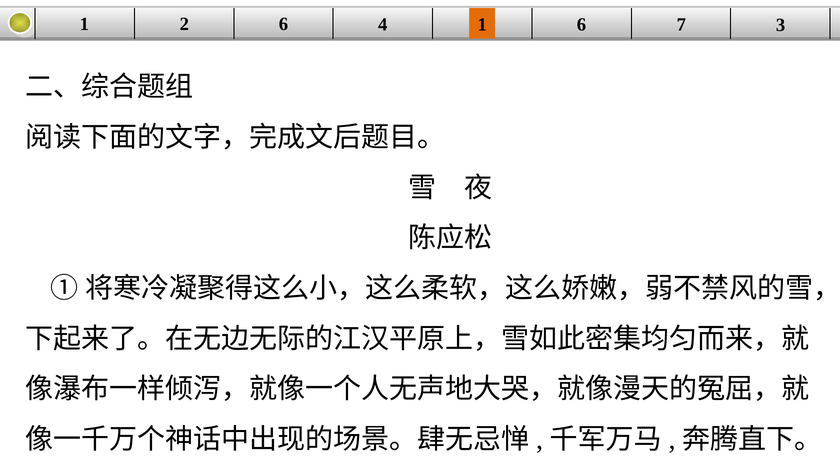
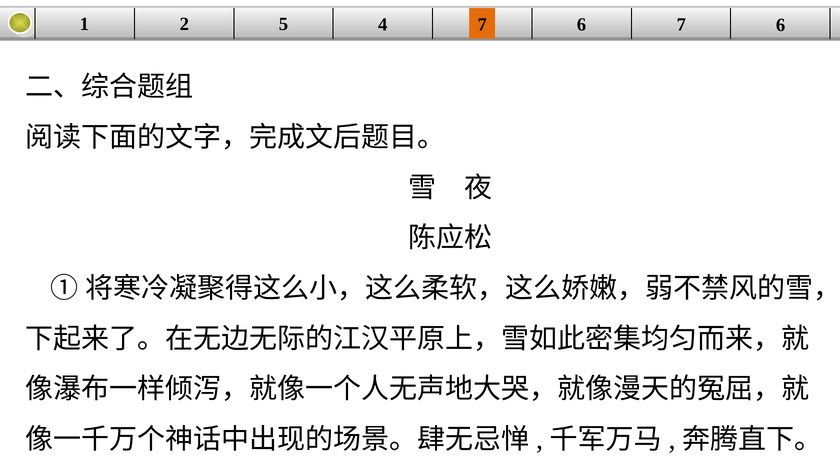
2 6: 6 -> 5 (284, 24)
4 1: 1 -> 7 (482, 25)
6 7 3: 3 -> 6 (781, 25)
